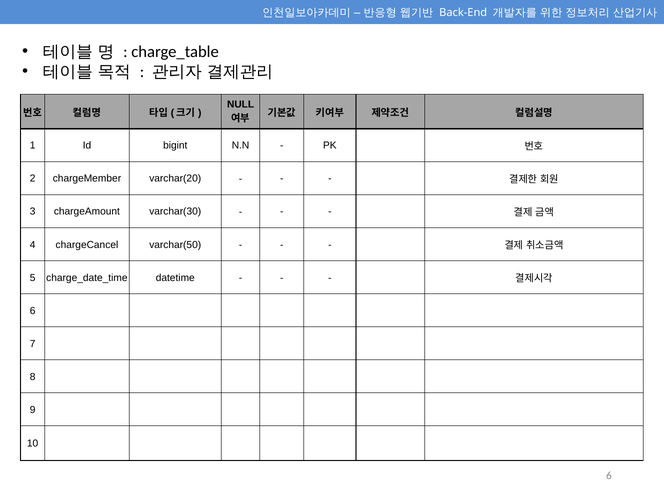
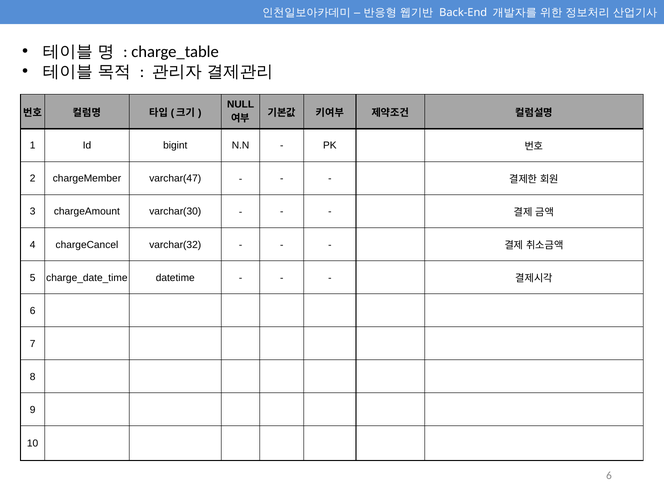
varchar(20: varchar(20 -> varchar(47 (175, 179)
varchar(50: varchar(50 -> varchar(32 (175, 245)
